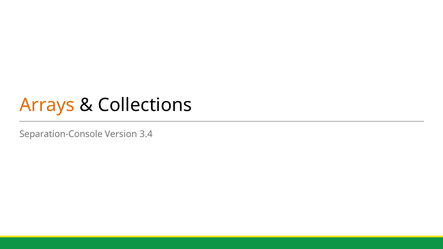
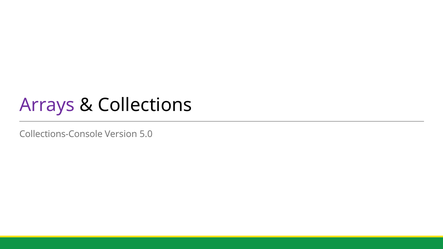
Arrays colour: orange -> purple (47, 105)
Separation-Console: Separation-Console -> Collections-Console (61, 134)
3.4: 3.4 -> 5.0 (146, 134)
